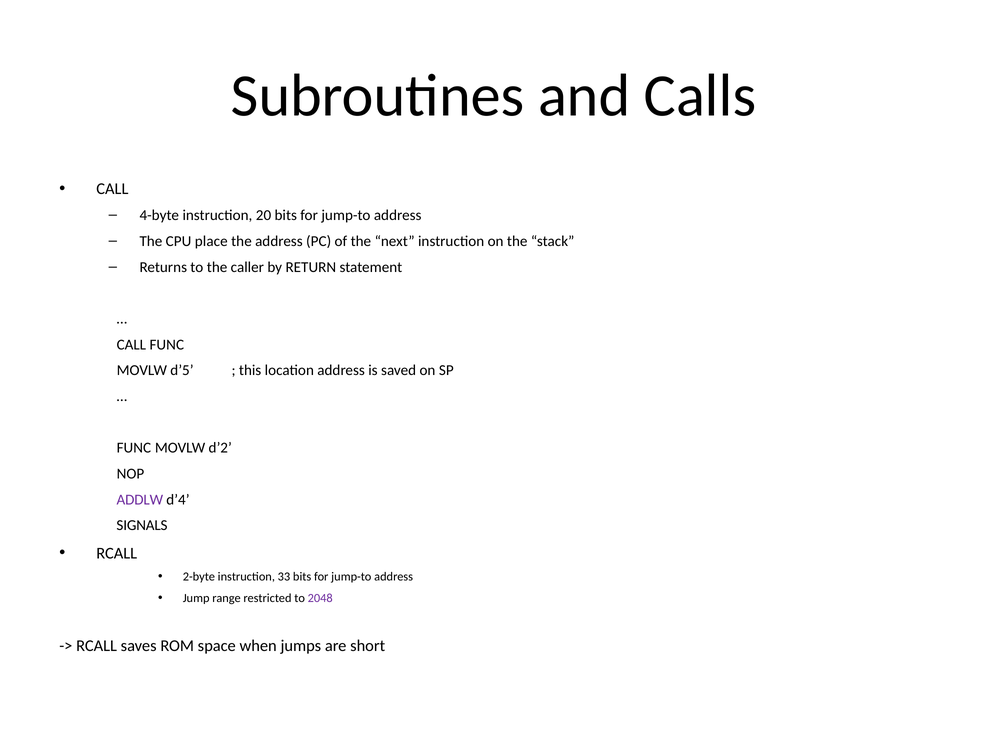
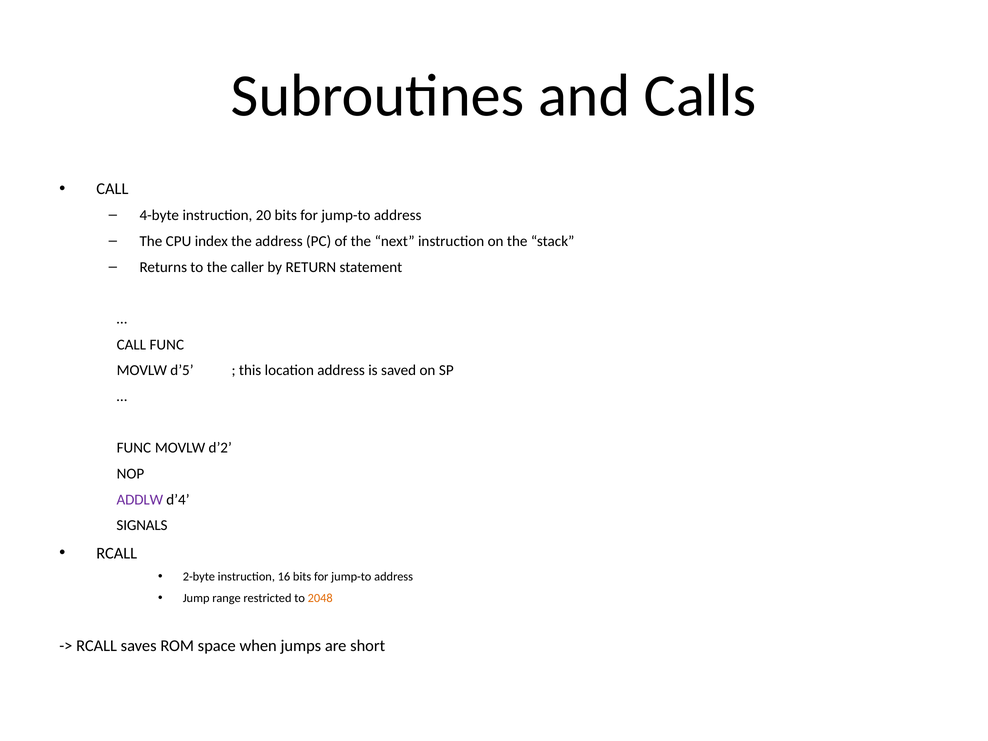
place: place -> index (211, 241)
33: 33 -> 16 (284, 577)
2048 colour: purple -> orange (320, 598)
